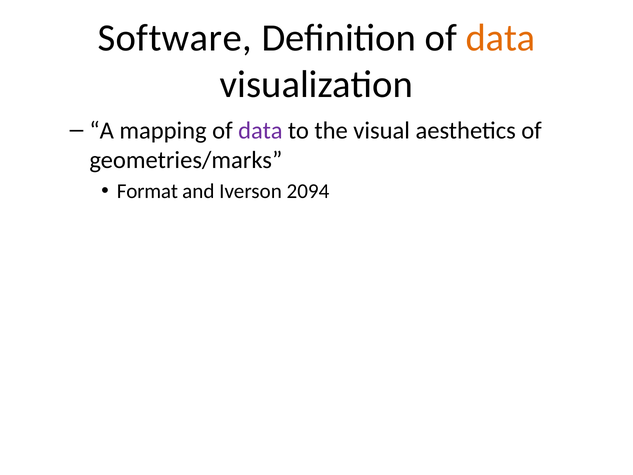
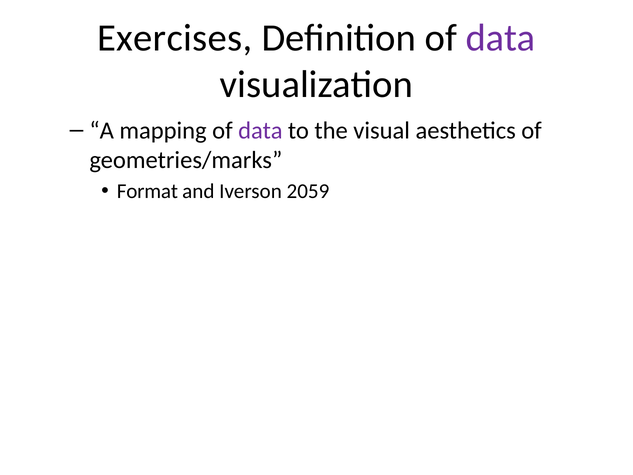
Software: Software -> Exercises (175, 38)
data colour: orange -> purple (501, 38)
2094: 2094 -> 2059 (308, 191)
